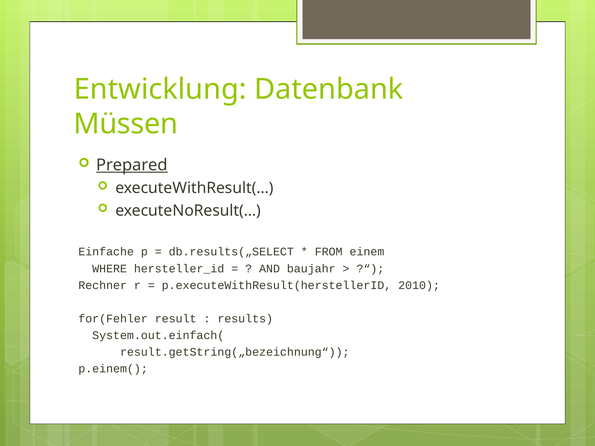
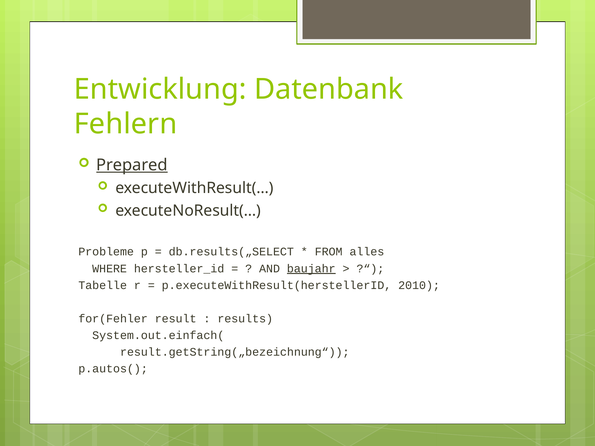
Müssen: Müssen -> Fehlern (126, 124)
Einfache: Einfache -> Probleme (106, 252)
einem: einem -> alles (367, 252)
baujahr underline: none -> present (311, 269)
Rechner: Rechner -> Tabelle (103, 285)
p.einem(: p.einem( -> p.autos( (113, 369)
